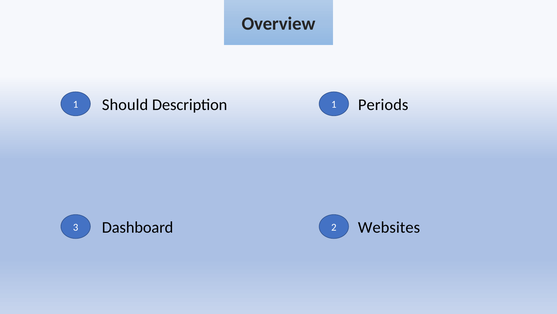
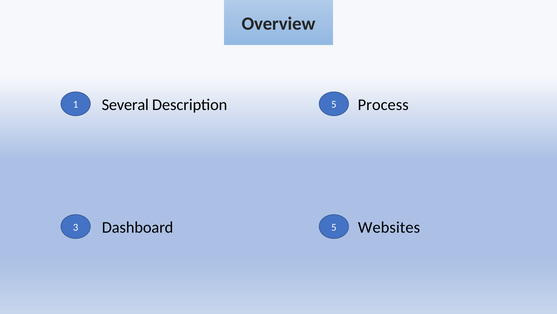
Should: Should -> Several (125, 105)
Periods: Periods -> Process (383, 105)
1 1: 1 -> 5 (334, 104)
3 2: 2 -> 5 (334, 227)
